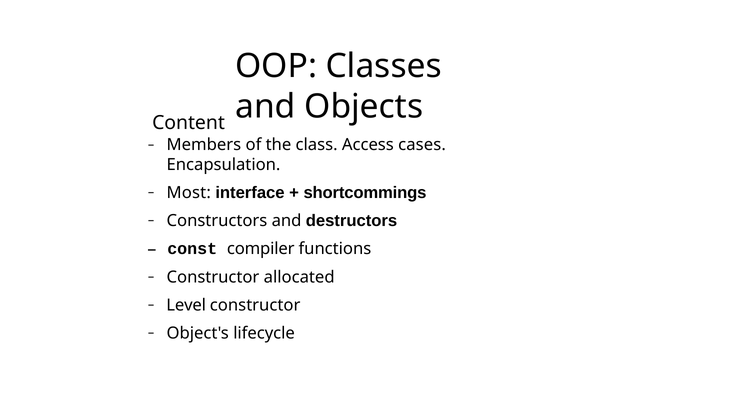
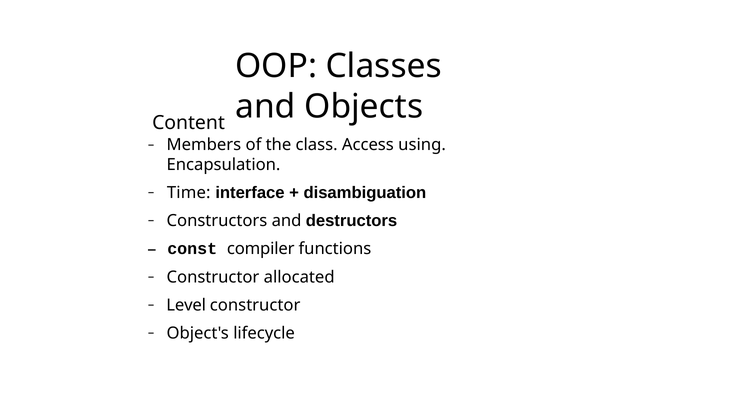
cases: cases -> using (422, 145)
Most: Most -> Time (189, 193)
shortcommings: shortcommings -> disambiguation (365, 193)
